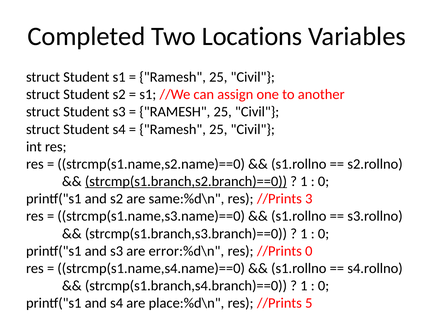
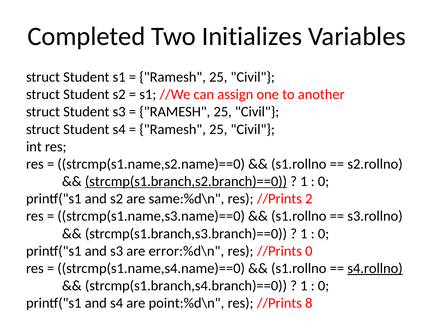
Locations: Locations -> Initializes (252, 36)
3: 3 -> 2 (309, 198)
s4.rollno underline: none -> present (375, 268)
place:%d\n: place:%d\n -> point:%d\n (186, 303)
5: 5 -> 8 (309, 303)
